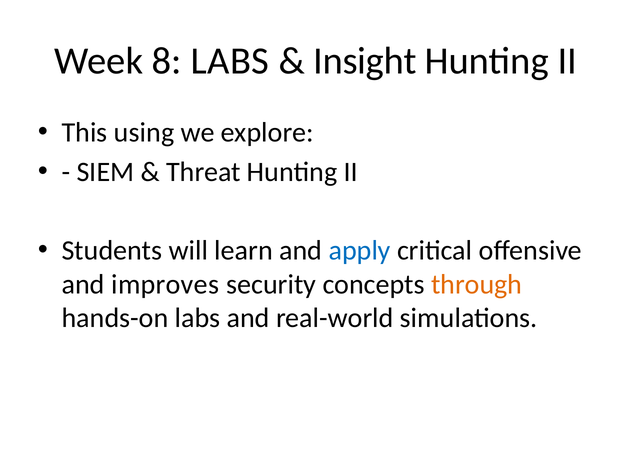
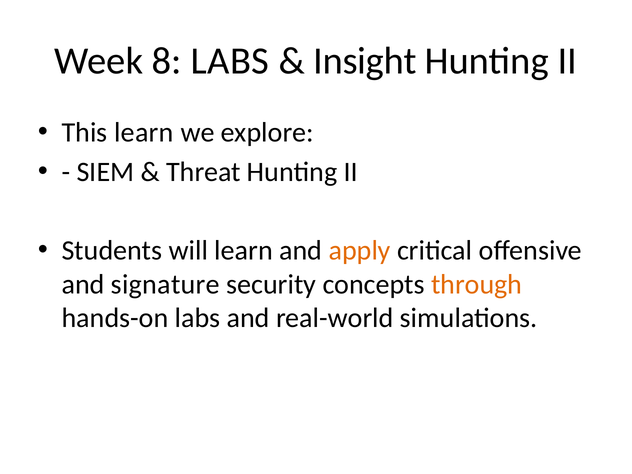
This using: using -> learn (144, 133)
apply colour: blue -> orange (360, 251)
improves: improves -> signature (165, 284)
